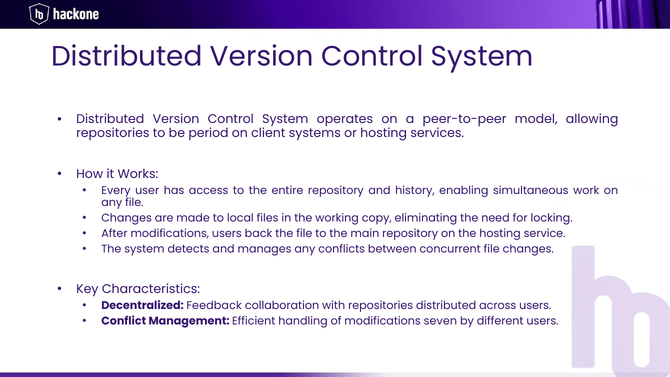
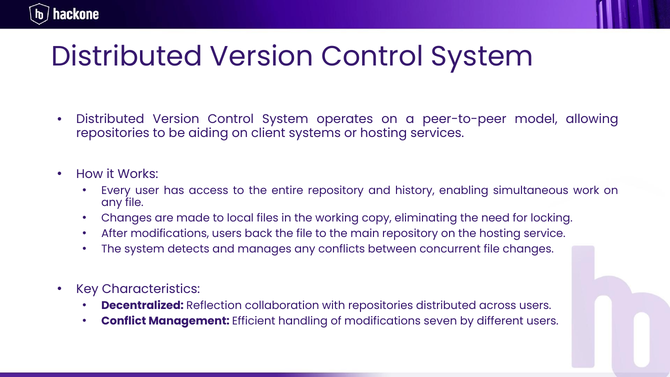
period: period -> aiding (208, 133)
Feedback: Feedback -> Reflection (214, 306)
